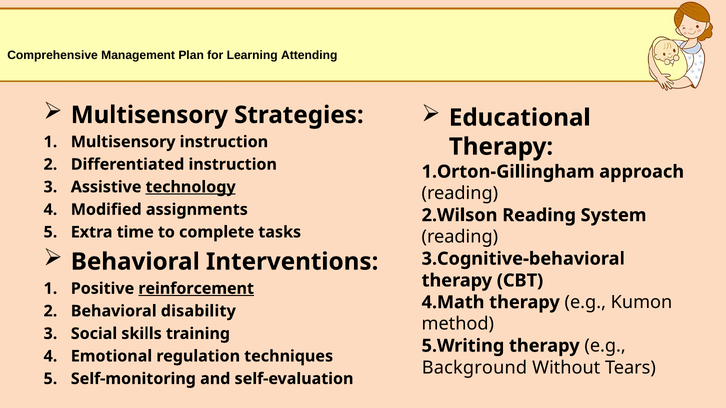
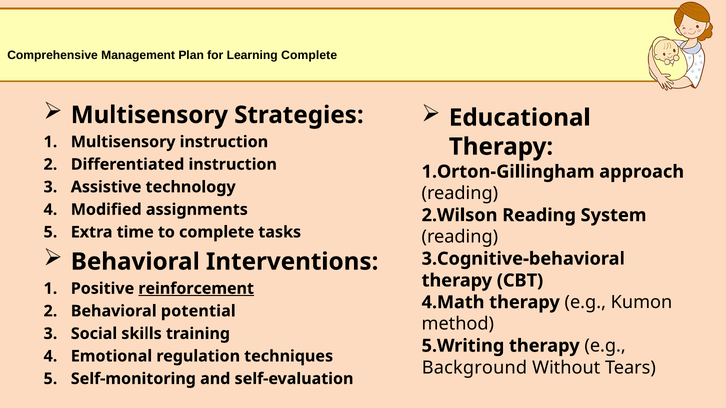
Learning Attending: Attending -> Complete (309, 55)
technology underline: present -> none (191, 187)
disability: disability -> potential (198, 311)
